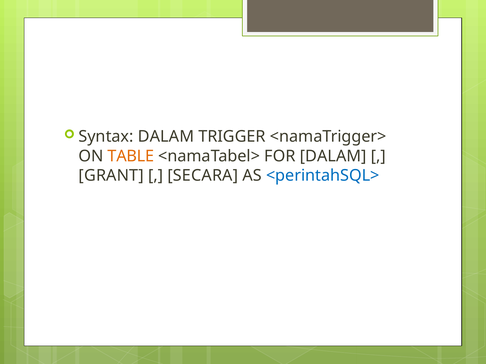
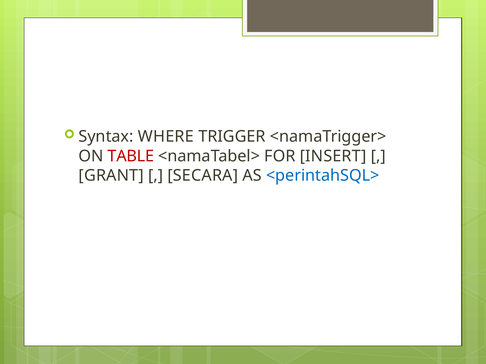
Syntax DALAM: DALAM -> WHERE (166, 137)
TABLE colour: orange -> red (131, 156)
FOR DALAM: DALAM -> INSERT (333, 156)
